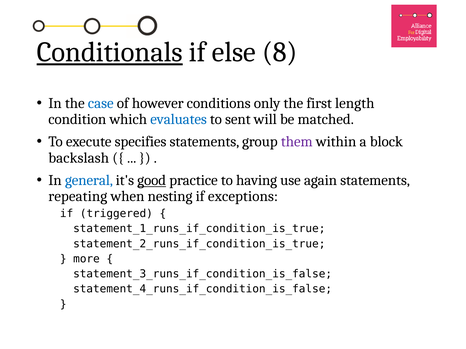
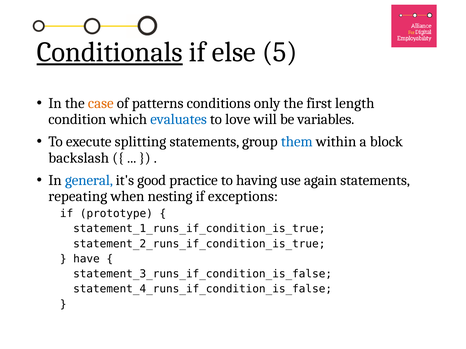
8: 8 -> 5 (280, 52)
case colour: blue -> orange (101, 103)
however: however -> patterns (158, 103)
sent: sent -> love (238, 119)
matched: matched -> variables (326, 119)
specifies: specifies -> splitting (140, 142)
them colour: purple -> blue (297, 142)
good underline: present -> none (152, 181)
triggered: triggered -> prototype (116, 214)
more: more -> have (86, 259)
